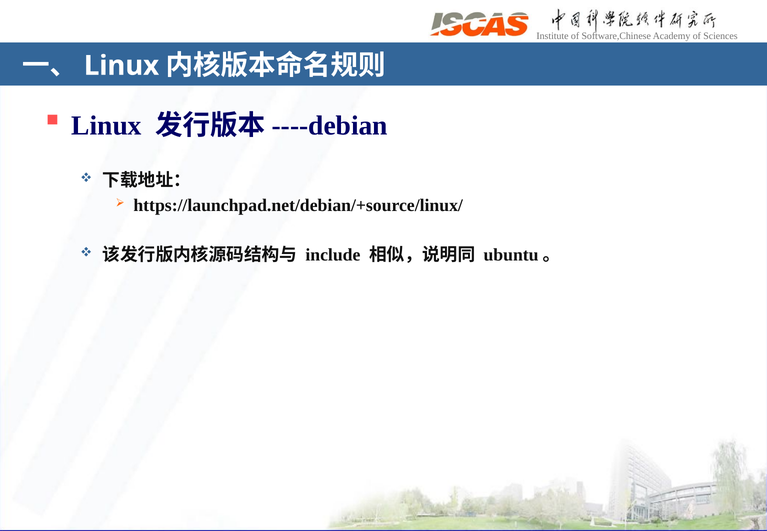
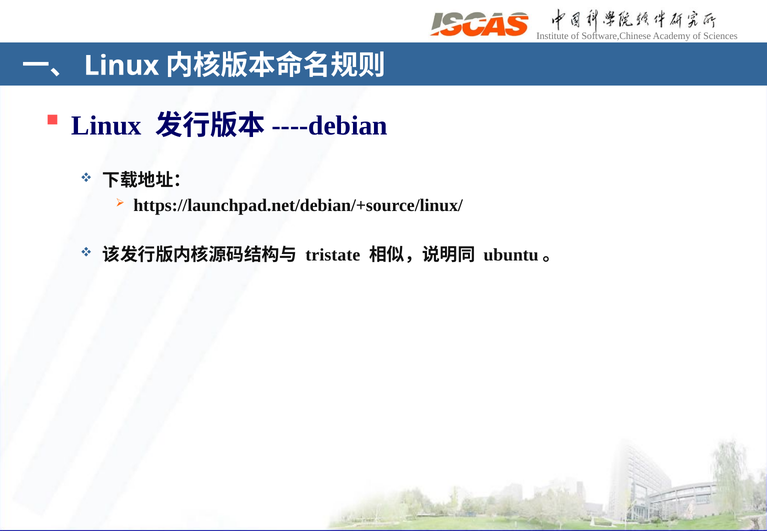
include: include -> tristate (333, 255)
